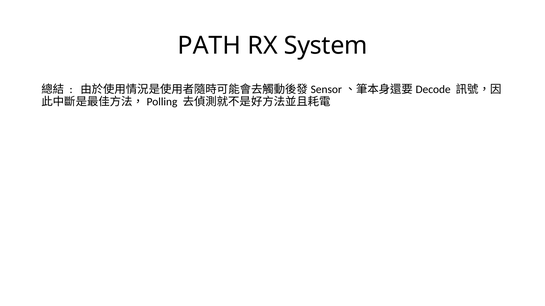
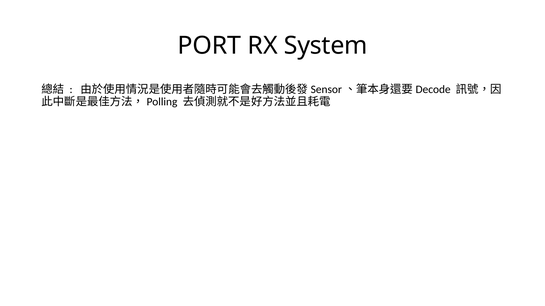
PATH: PATH -> PORT (209, 46)
